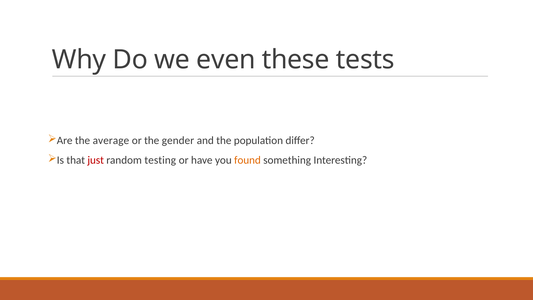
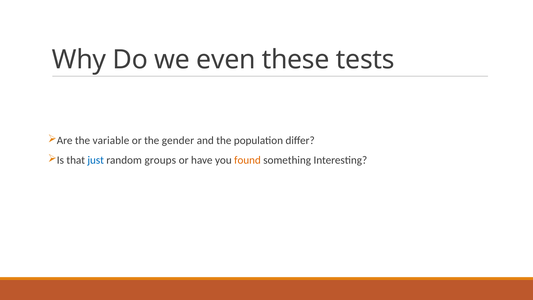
average: average -> variable (111, 140)
just colour: red -> blue (96, 160)
testing: testing -> groups (160, 160)
